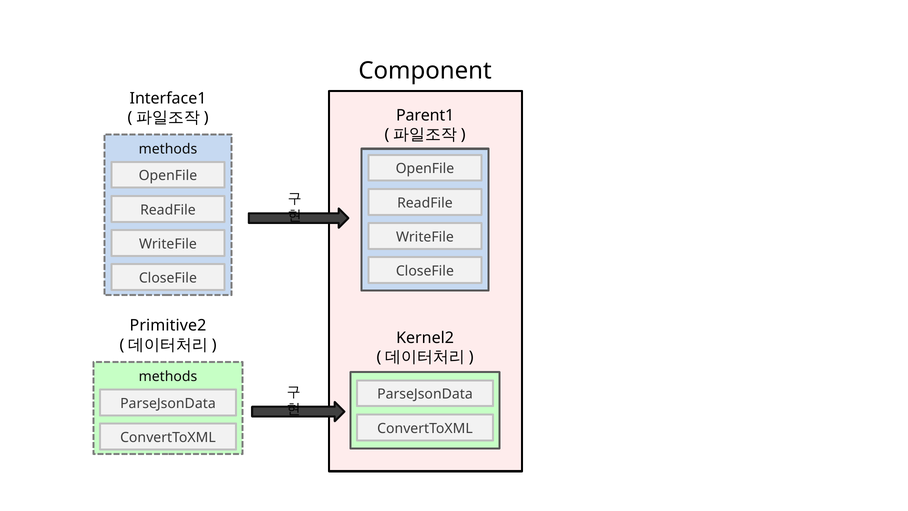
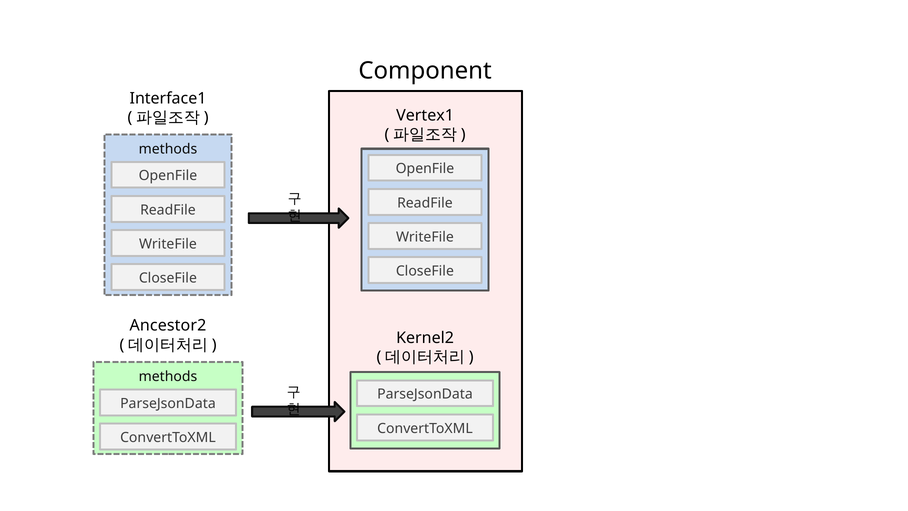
Parent1: Parent1 -> Vertex1 (425, 115)
Primitive2: Primitive2 -> Ancestor2 (168, 325)
